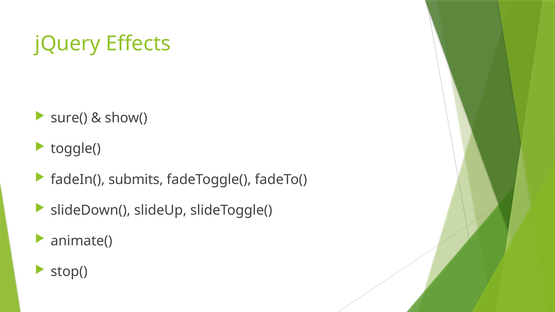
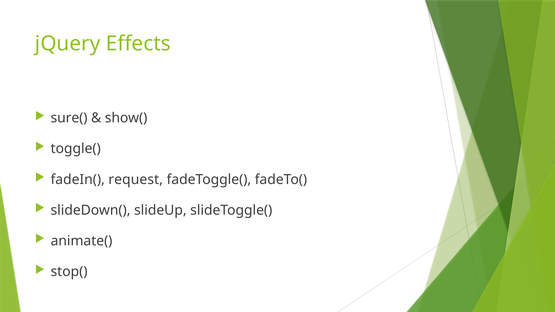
submits: submits -> request (136, 180)
